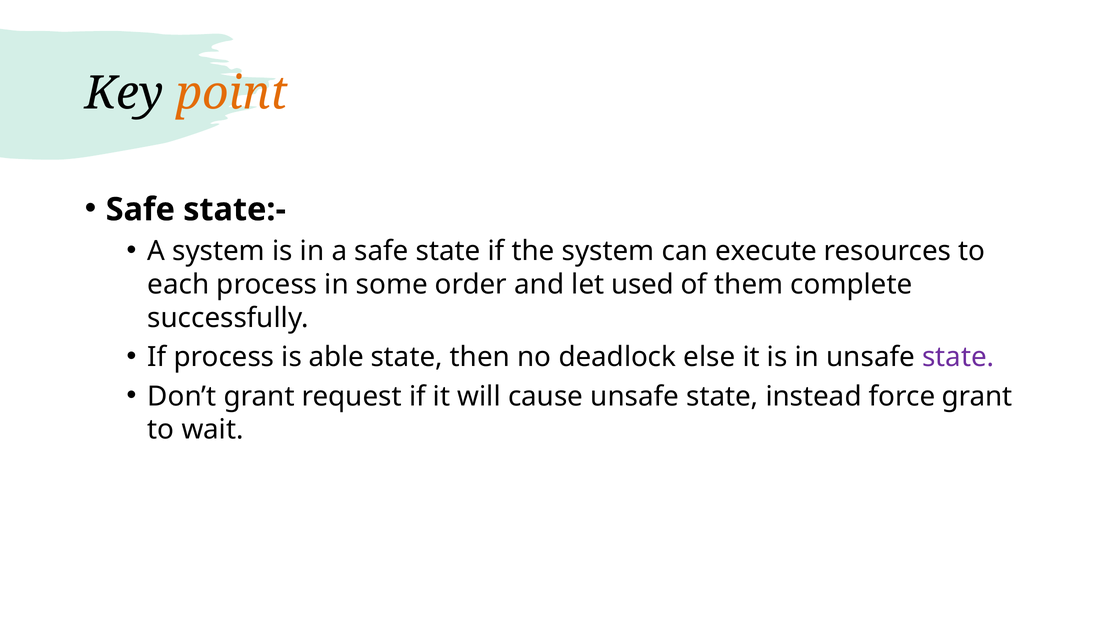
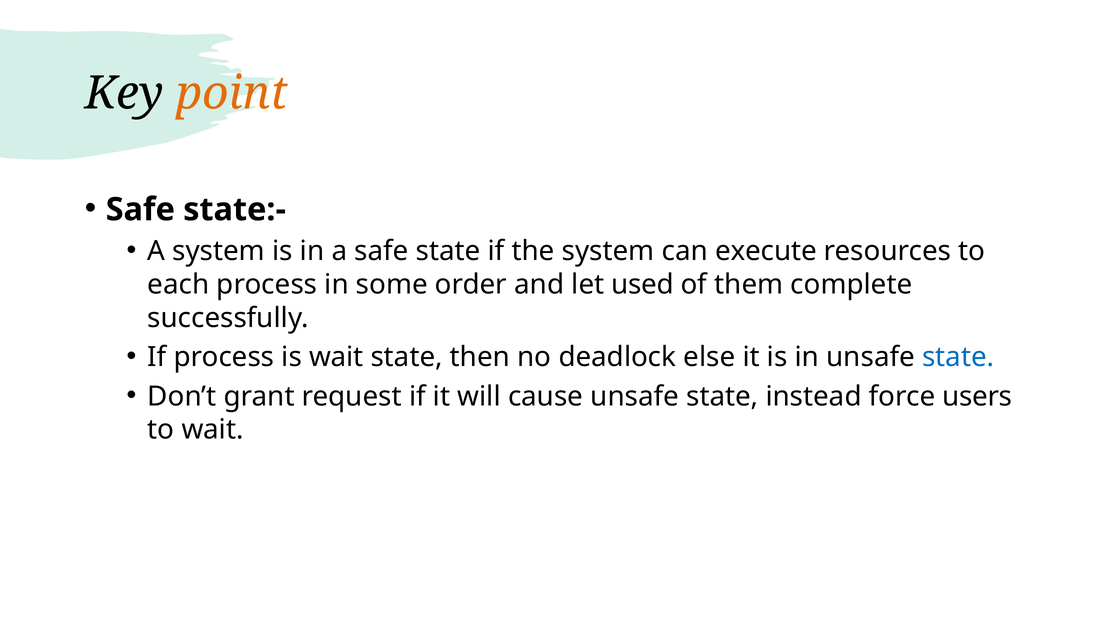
is able: able -> wait (336, 357)
state colour: purple -> blue (958, 357)
force grant: grant -> users (977, 396)
